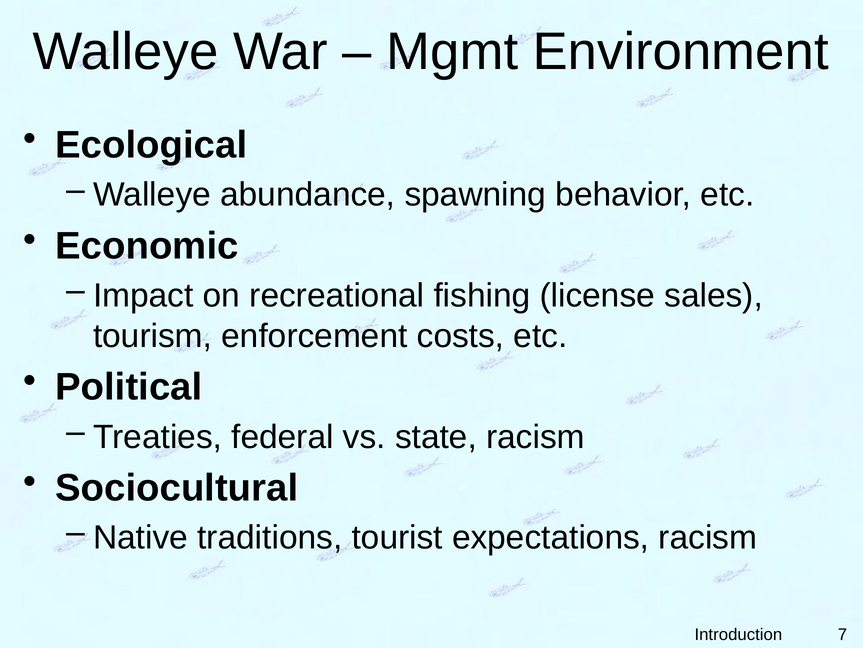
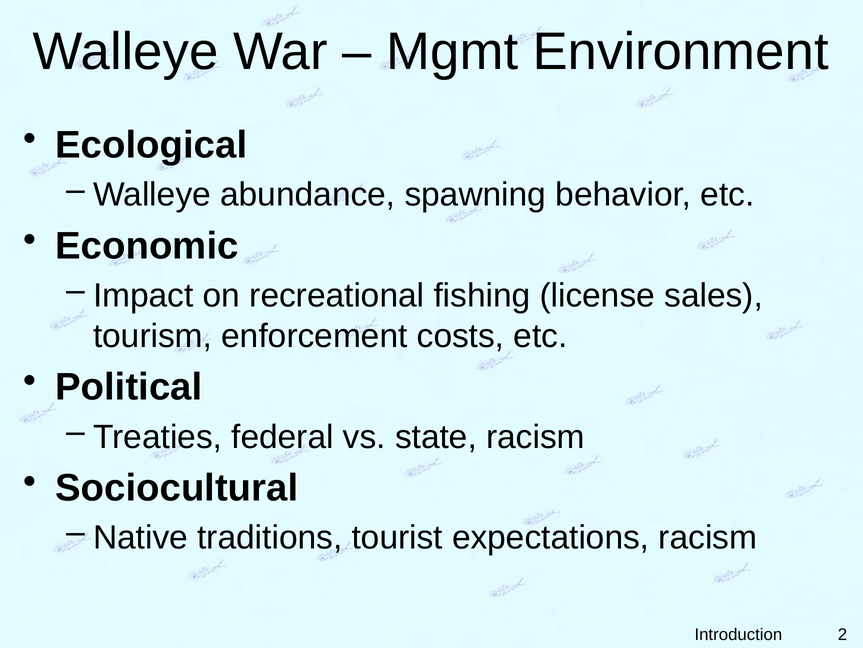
7: 7 -> 2 (842, 634)
